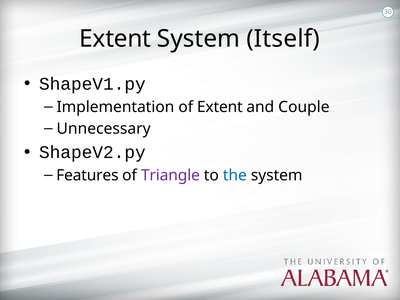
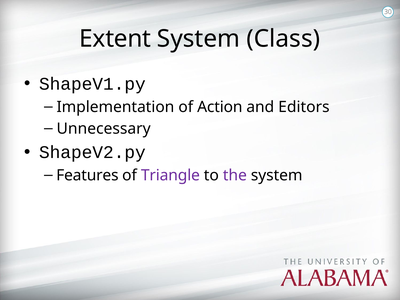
Itself: Itself -> Class (283, 39)
of Extent: Extent -> Action (220, 107)
Couple: Couple -> Editors (304, 107)
the colour: blue -> purple (235, 175)
